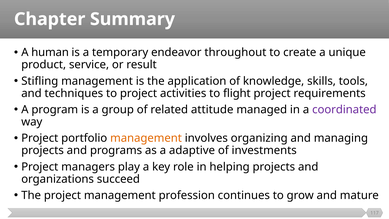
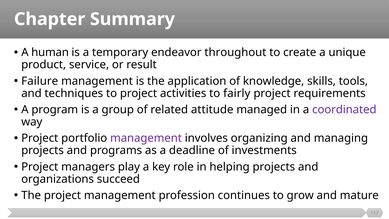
Stifling: Stifling -> Failure (40, 81)
flight: flight -> fairly (237, 93)
management colour: orange -> purple (146, 138)
adaptive: adaptive -> deadline (192, 150)
